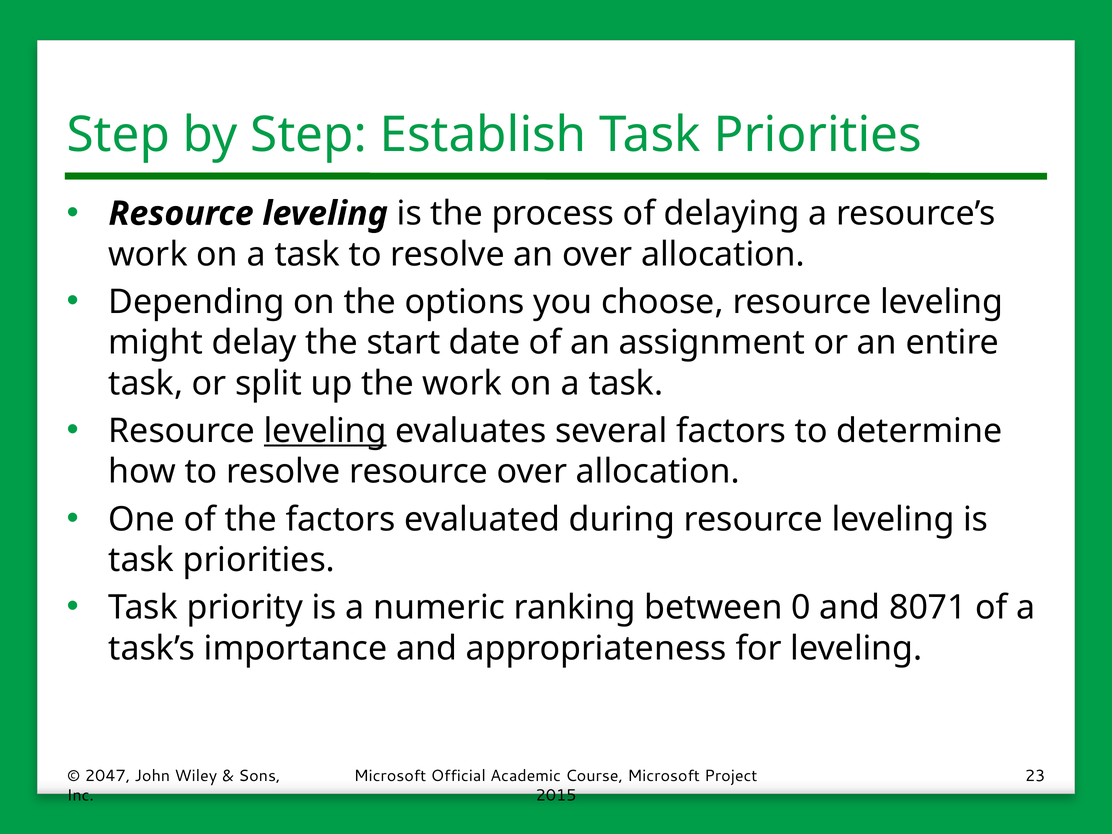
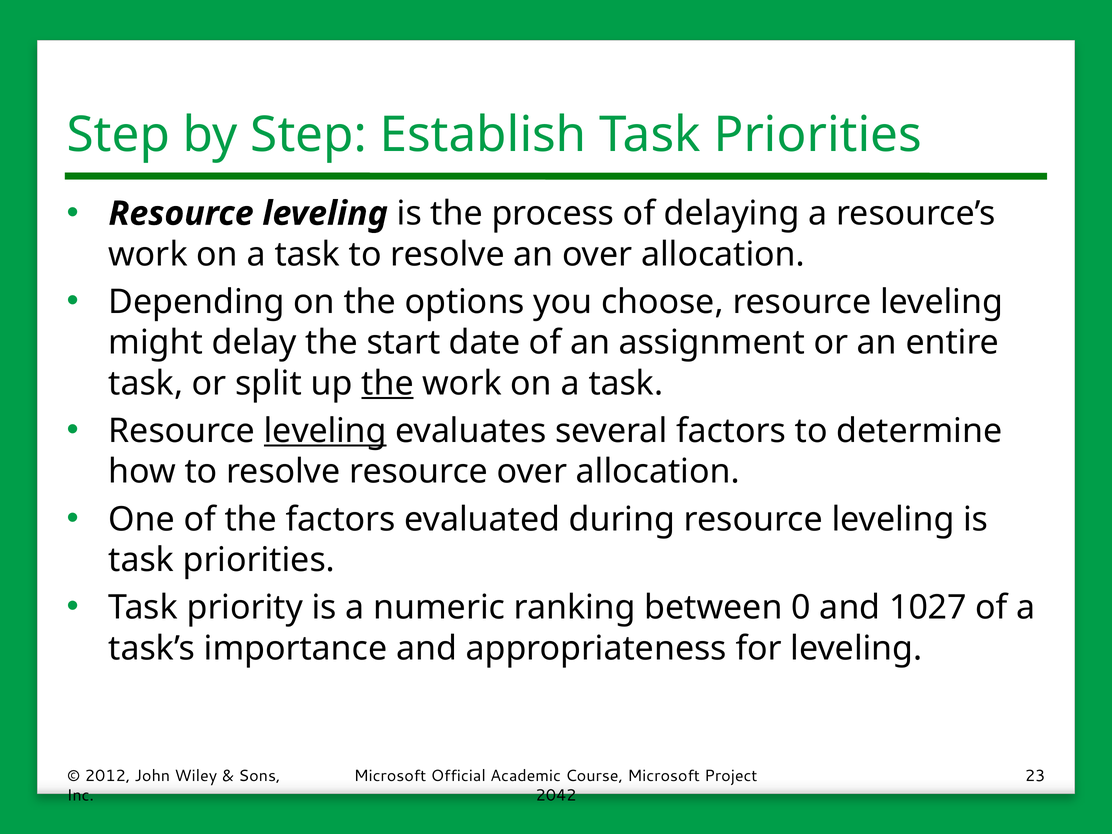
the underline: none -> present (388, 383)
8071: 8071 -> 1027 (928, 608)
2047: 2047 -> 2012 (108, 776)
2015: 2015 -> 2042 (556, 795)
